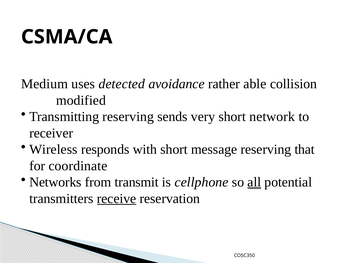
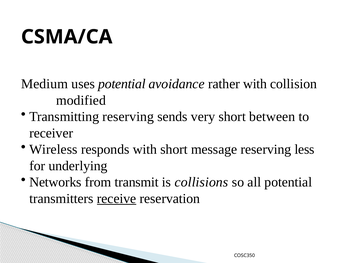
uses detected: detected -> potential (122, 84)
rather able: able -> with (255, 84)
network: network -> between (272, 117)
that: that -> less (305, 150)
coordinate: coordinate -> underlying (78, 166)
cellphone: cellphone -> collisions (201, 182)
all underline: present -> none (254, 182)
